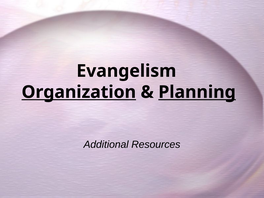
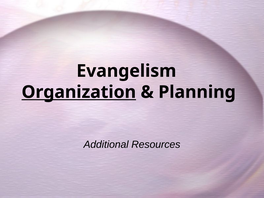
Planning underline: present -> none (197, 92)
